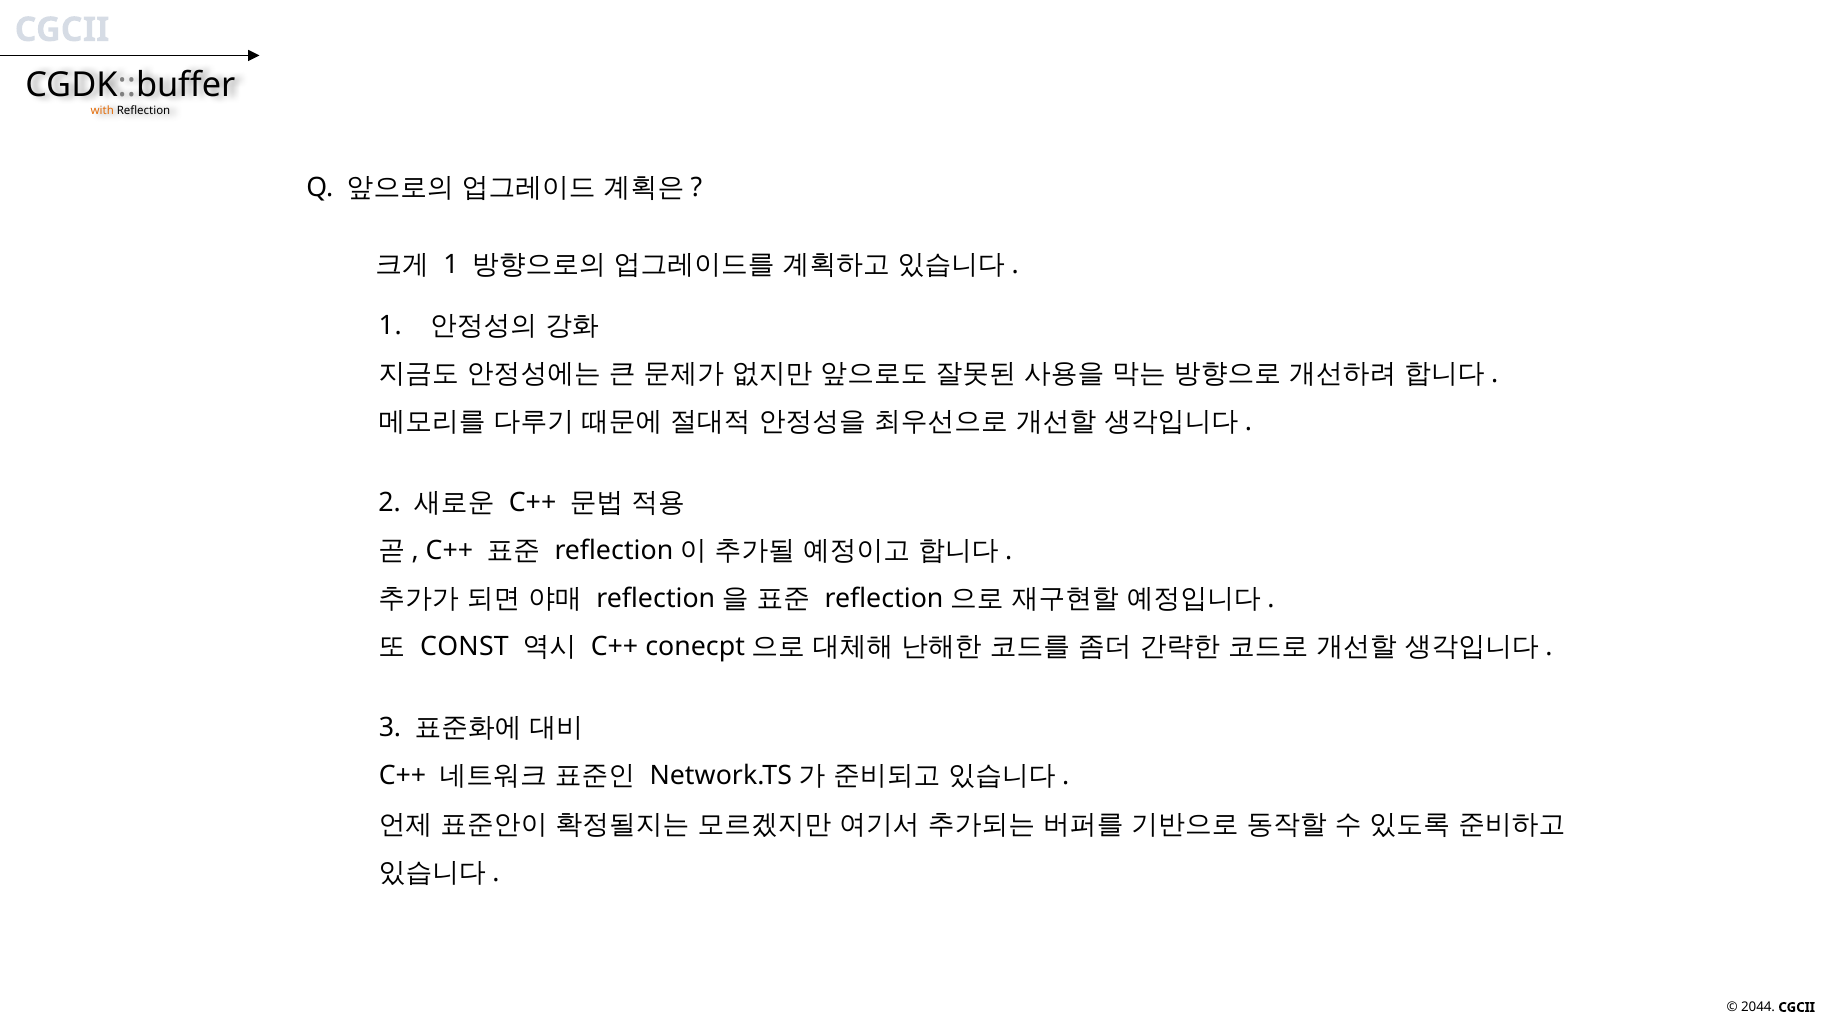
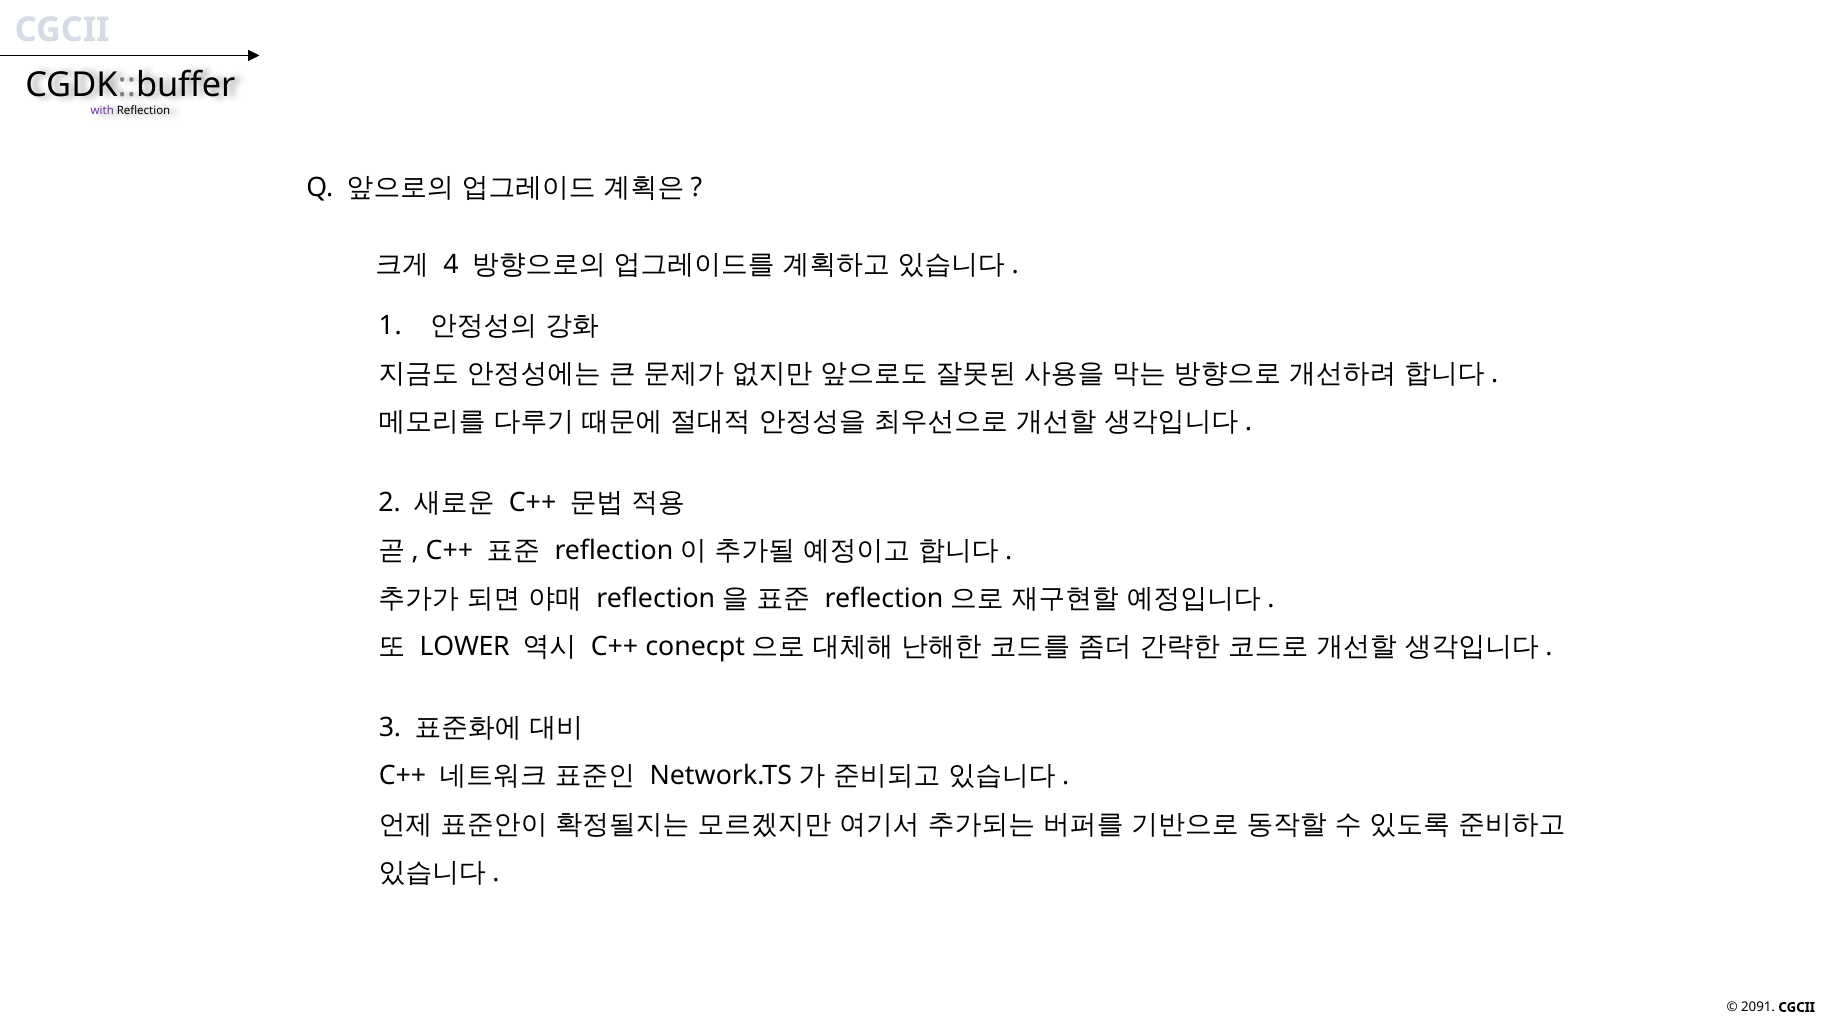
with colour: orange -> purple (102, 111)
1: 1 -> 4 (451, 265)
CONST: CONST -> LOWER (465, 647)
2044: 2044 -> 2091 (1758, 1007)
